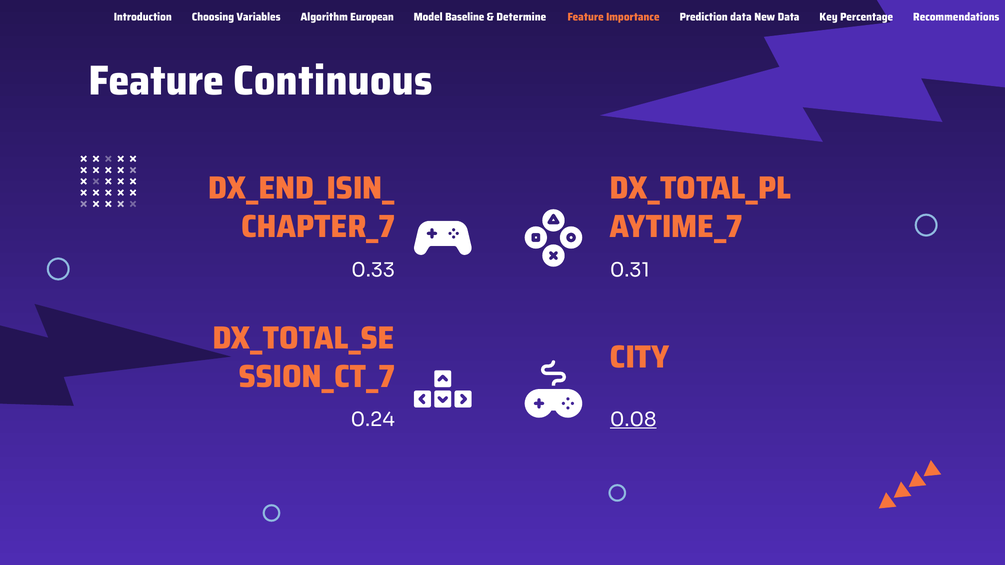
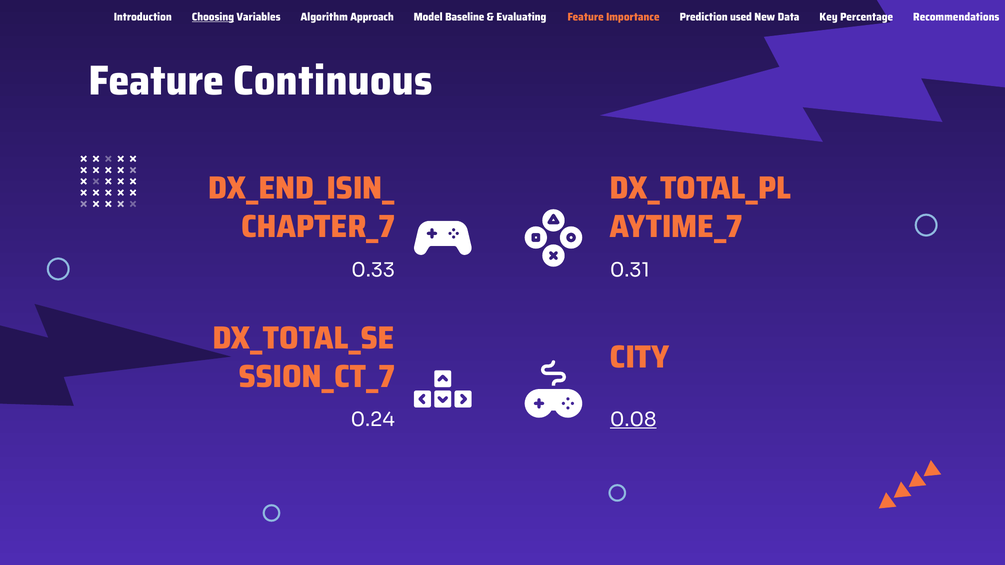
Choosing underline: none -> present (213, 17)
European: European -> Approach (372, 17)
Determine: Determine -> Evaluating (521, 17)
Prediction data: data -> used (741, 17)
